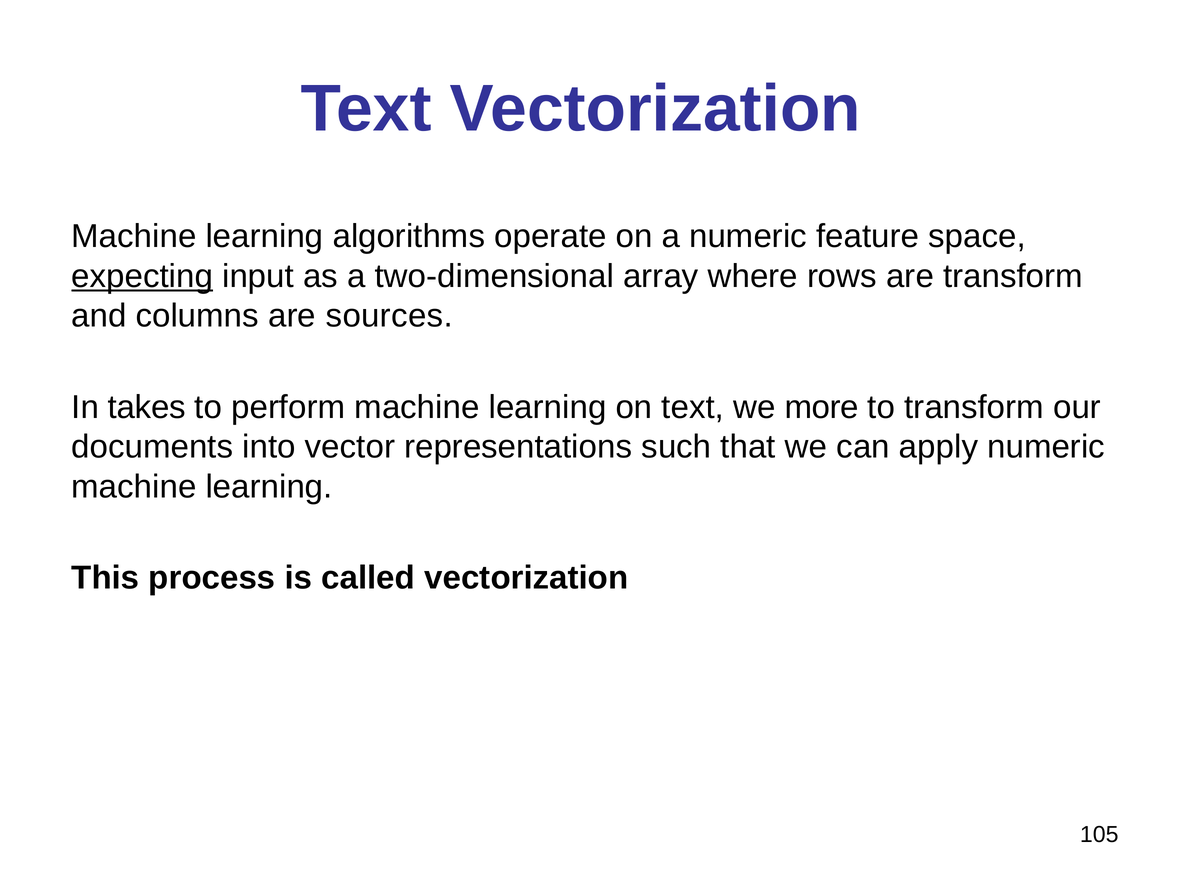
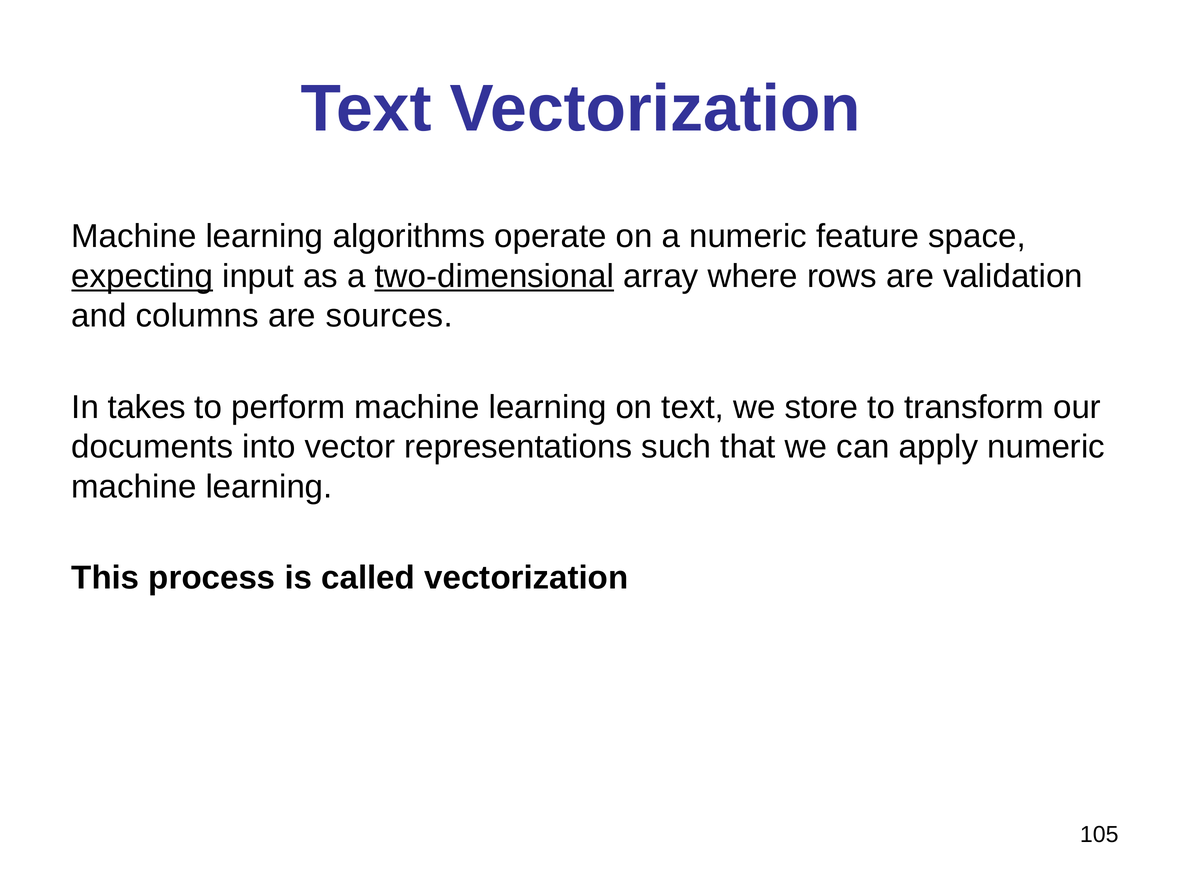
two-dimensional underline: none -> present (494, 276)
are transform: transform -> validation (1013, 276)
more: more -> store (822, 407)
